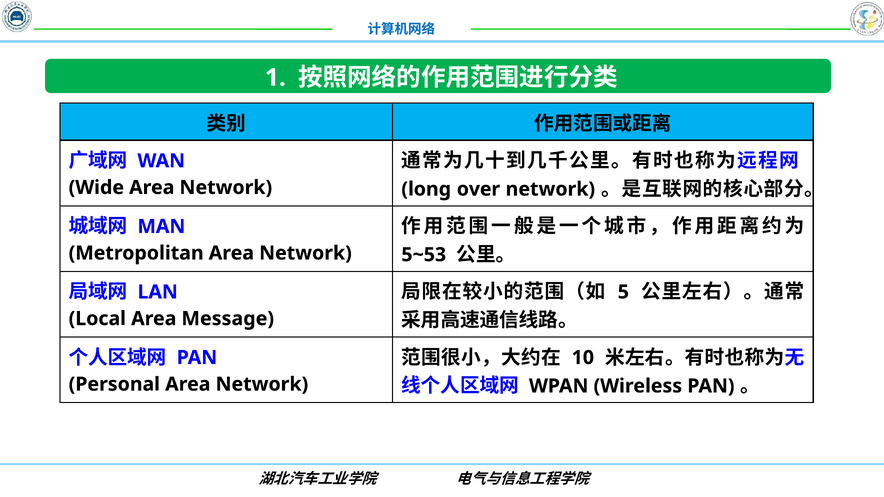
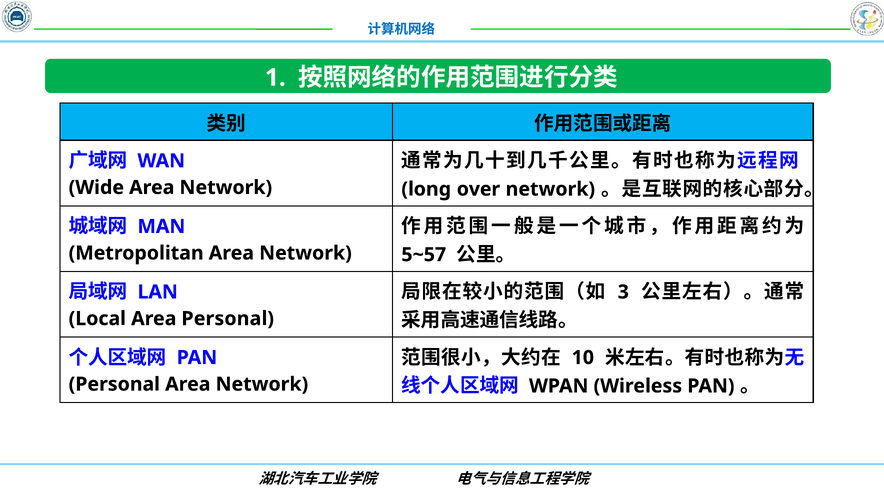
5~53: 5~53 -> 5~57 (424, 255)
5: 5 -> 3 (623, 292)
Area Message: Message -> Personal (228, 319)
